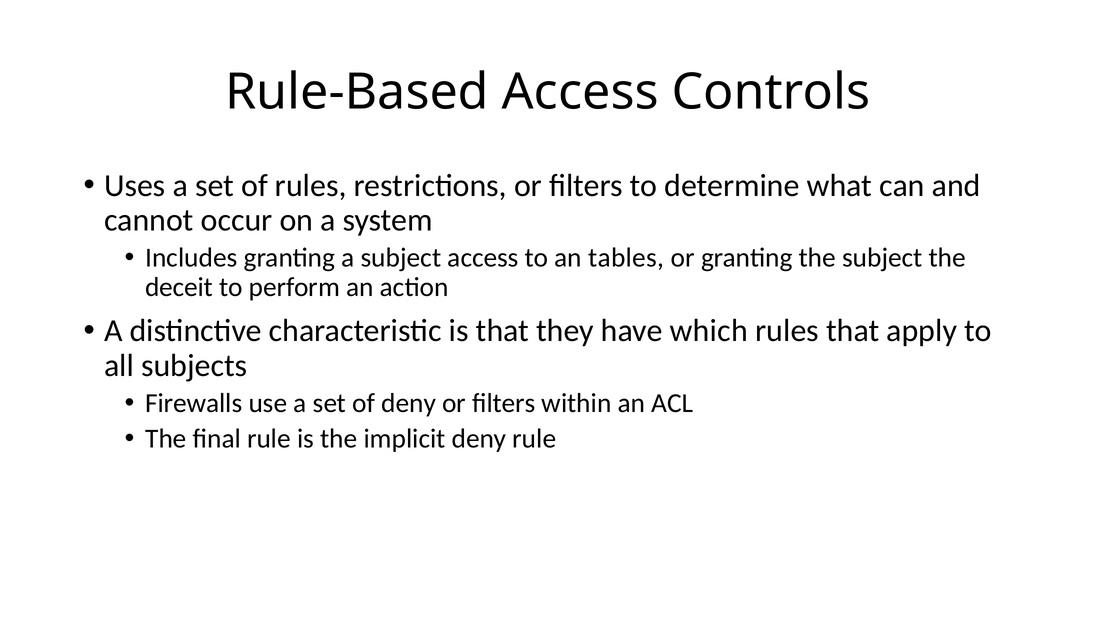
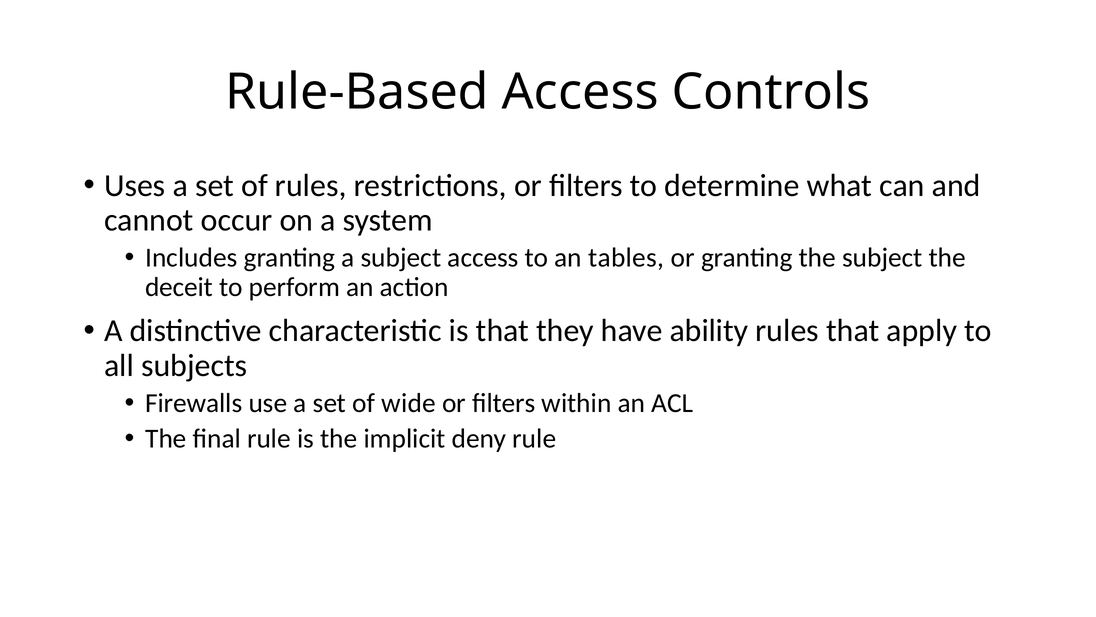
which: which -> ability (709, 331)
of deny: deny -> wide (409, 403)
